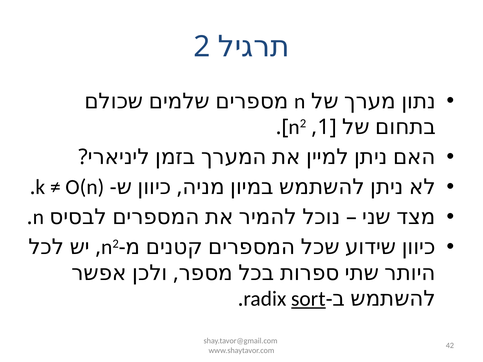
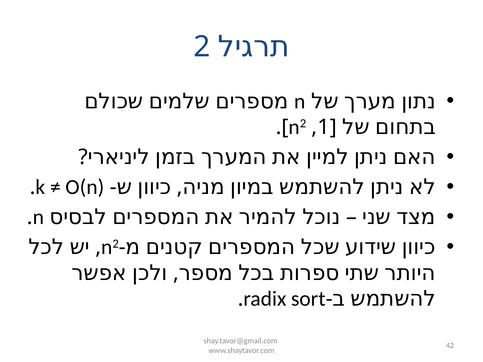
sort underline: present -> none (308, 299)
